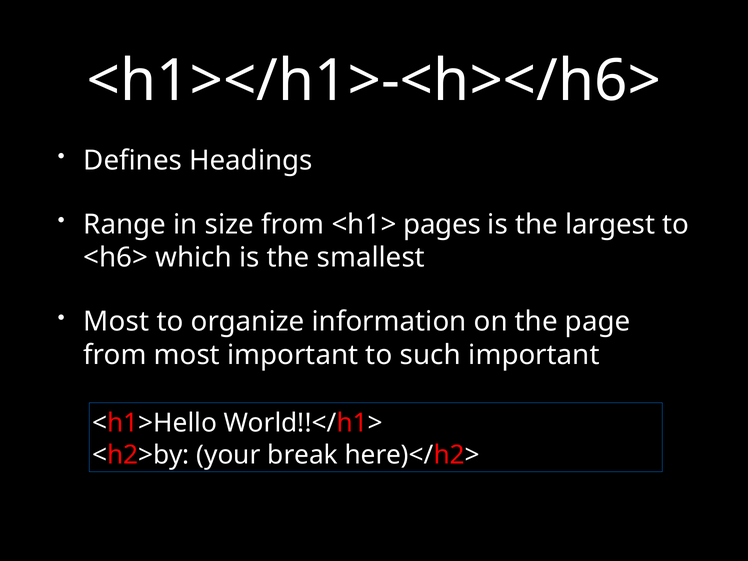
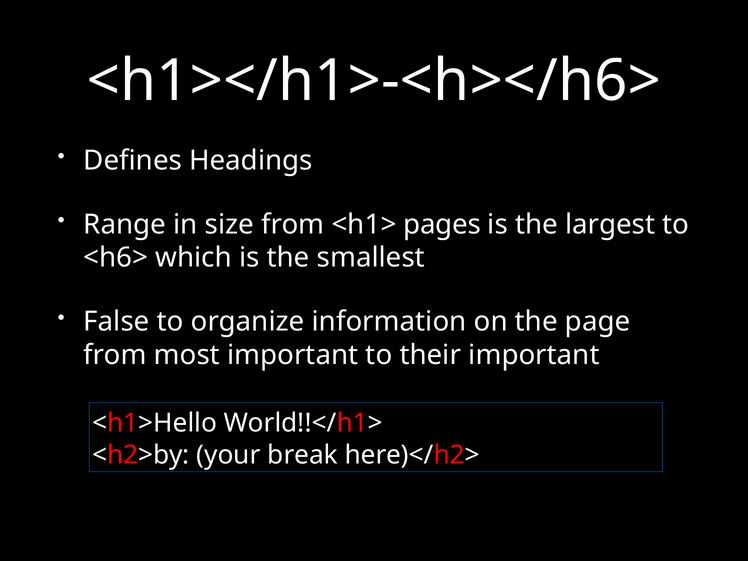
Most: Most -> False (116, 322)
such: such -> their (430, 355)
